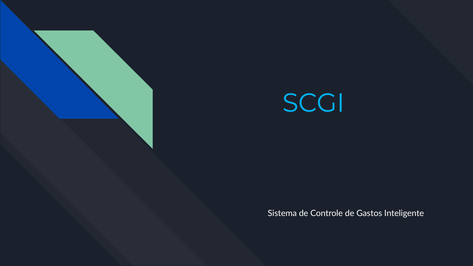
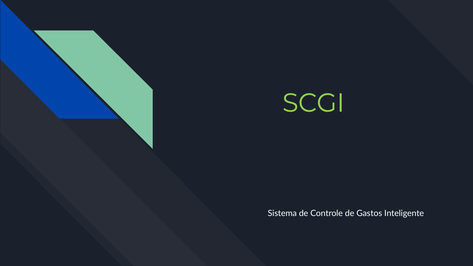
SCGI colour: light blue -> light green (313, 103)
